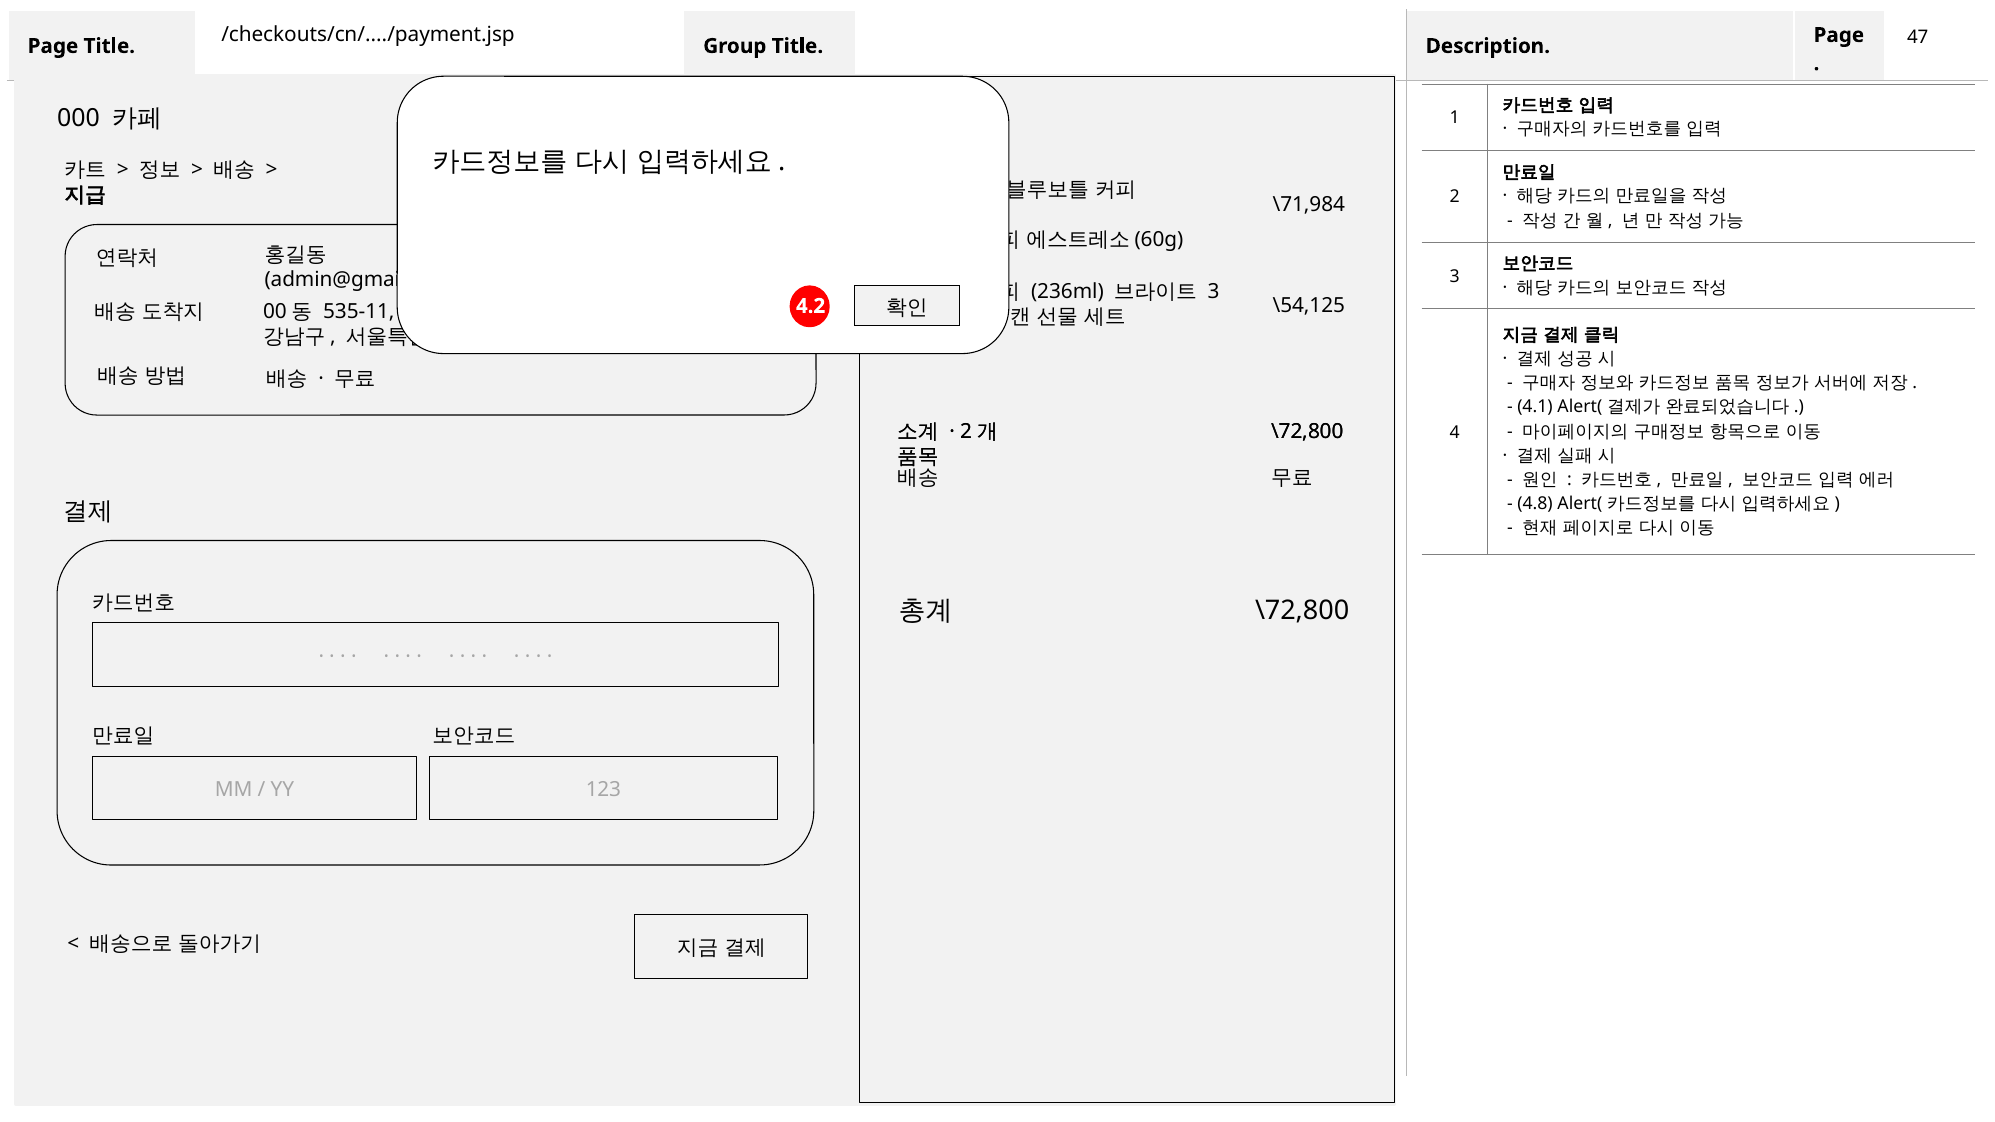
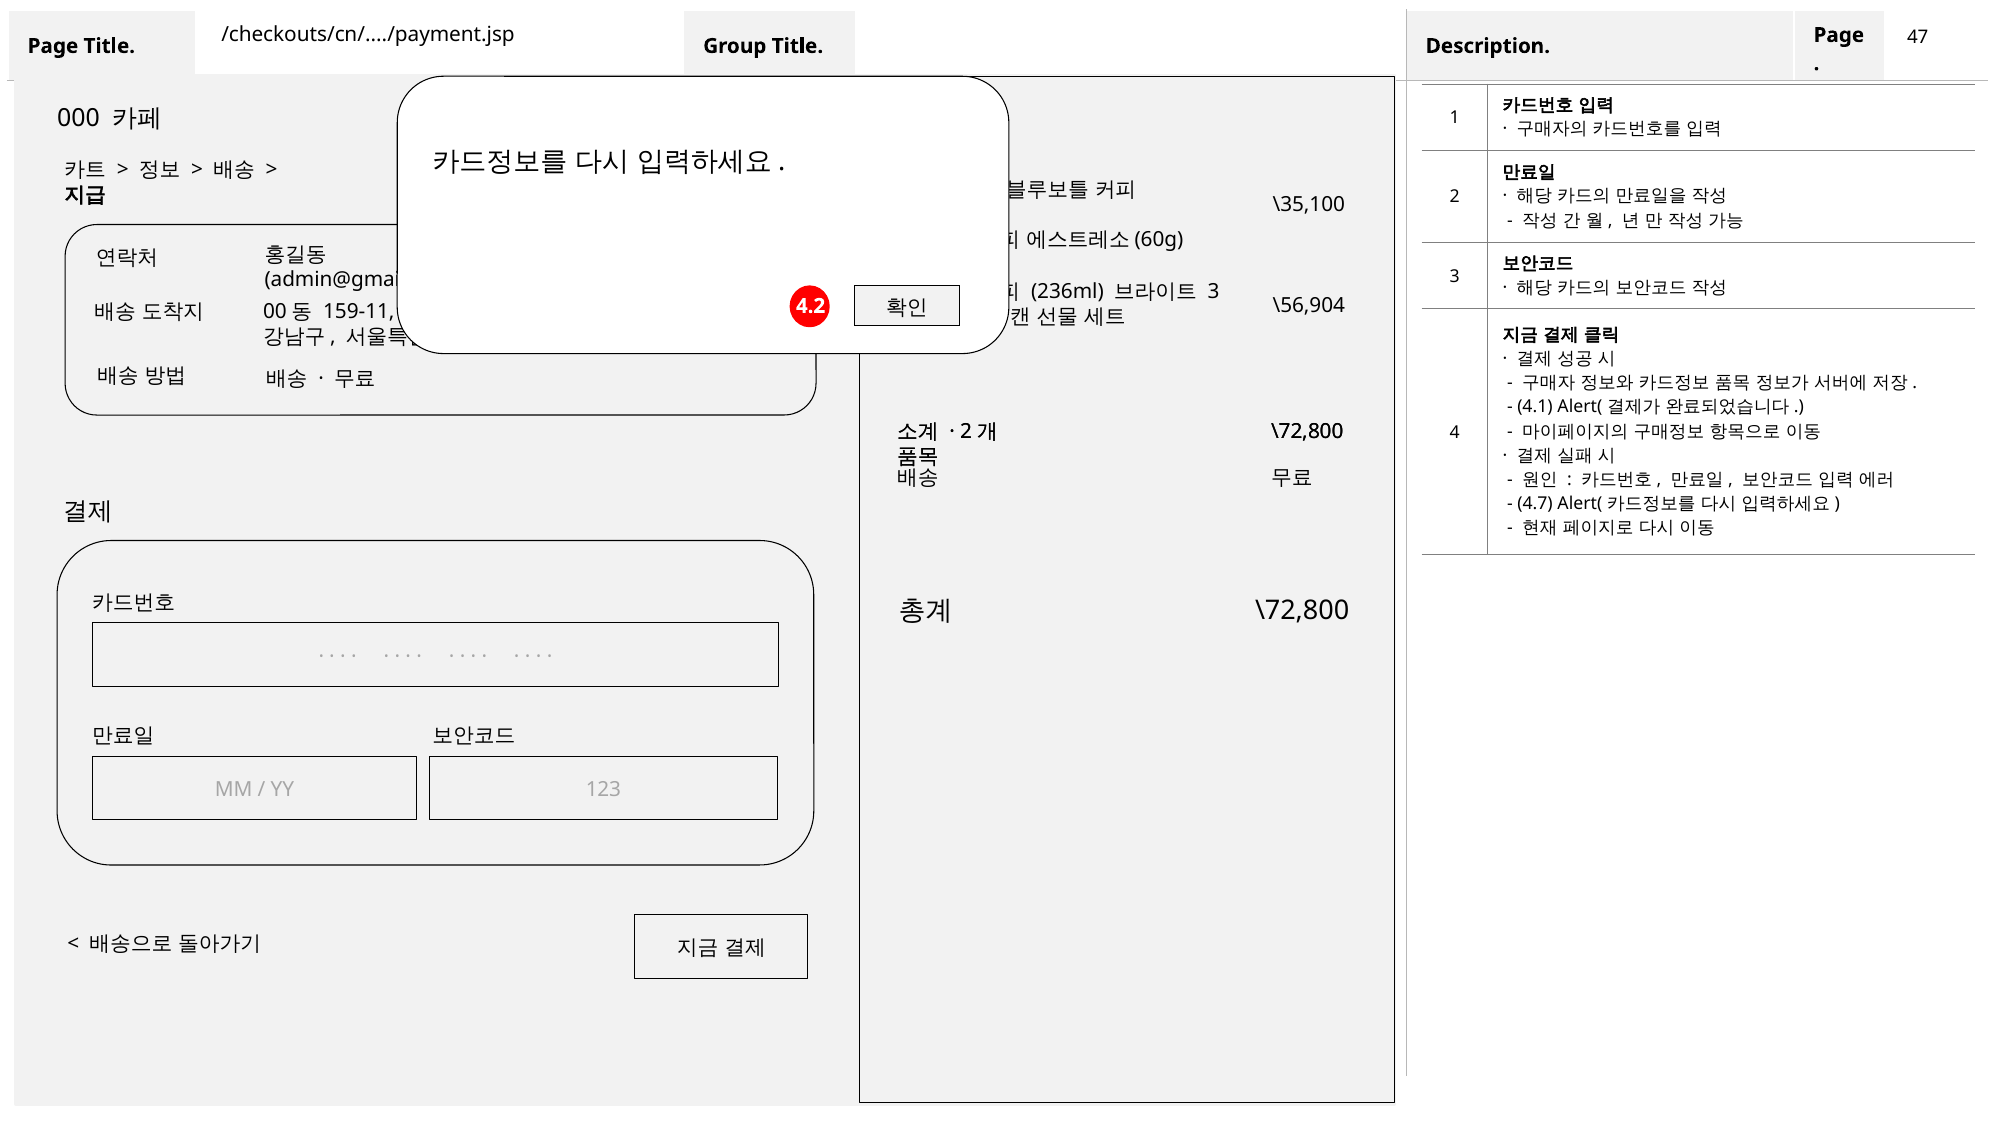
\71,984: \71,984 -> \35,100 (1309, 205)
535-11: 535-11 -> 159-11 (359, 312)
\54,125: \54,125 -> \56,904 (1309, 306)
4.8: 4.8 -> 4.7 (1535, 504)
